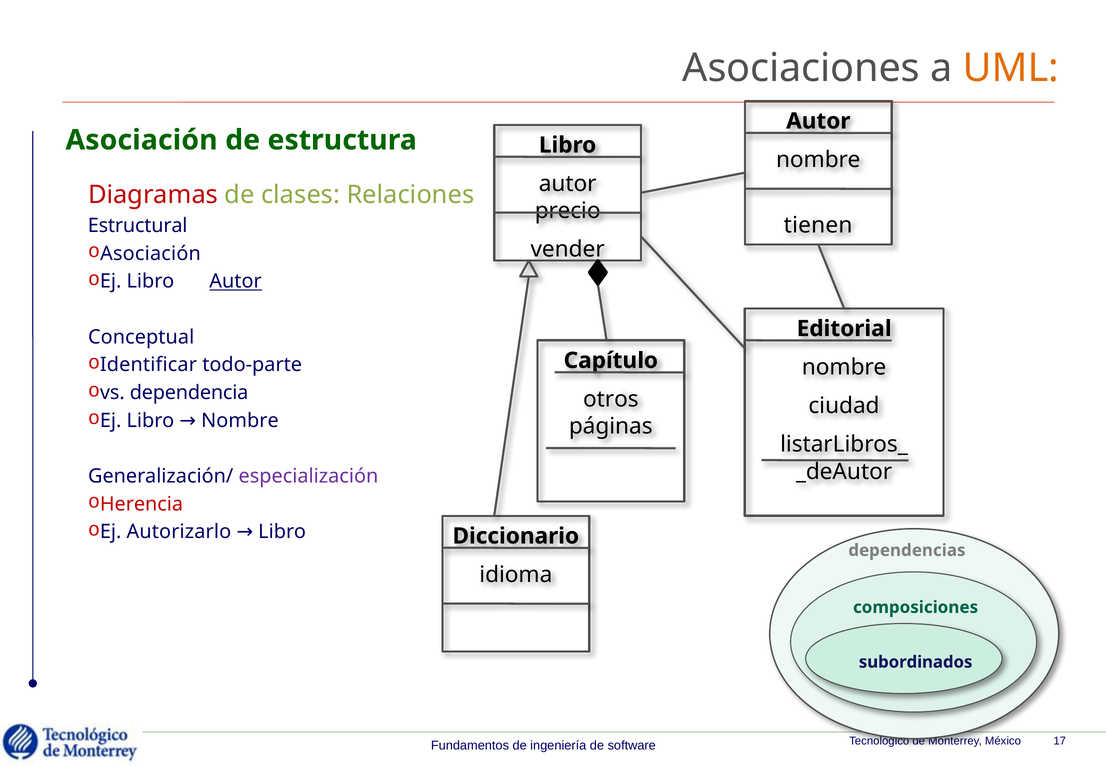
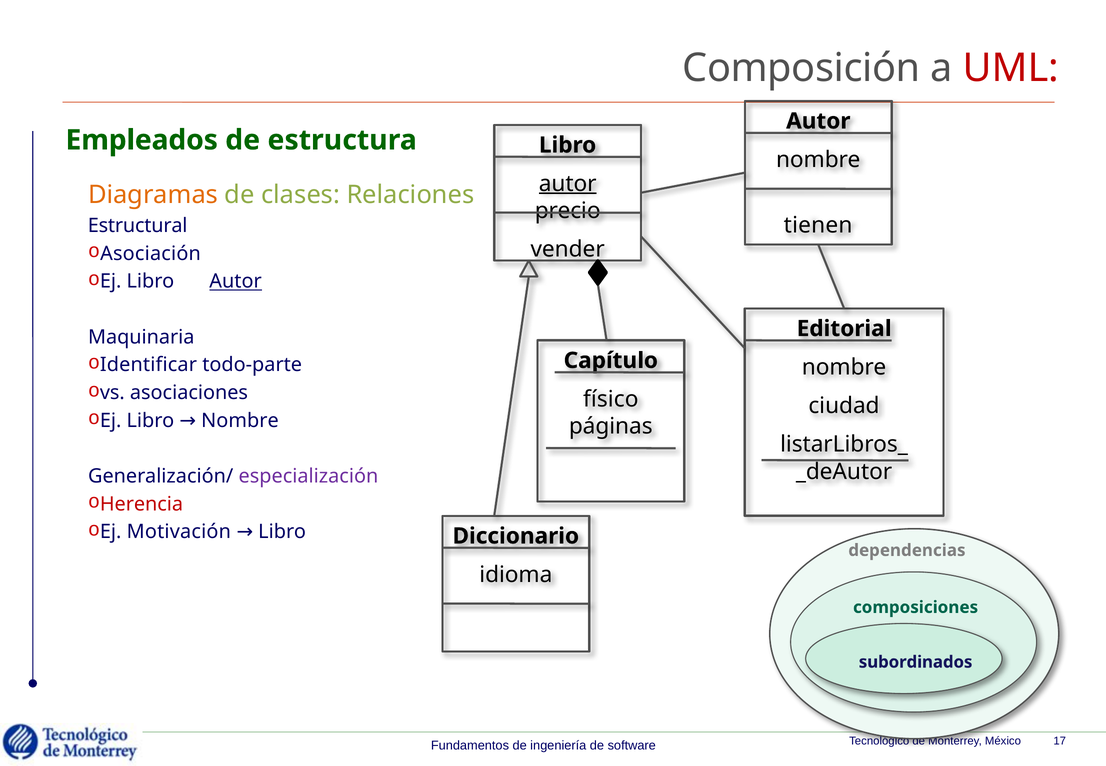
Asociaciones: Asociaciones -> Composición (801, 68)
UML colour: orange -> red (1011, 68)
Asociación: Asociación -> Empleados (142, 140)
autor underline: none -> present (568, 184)
Diagramas colour: red -> orange (153, 195)
Conceptual: Conceptual -> Maquinaria (141, 337)
dependencia: dependencia -> asociaciones (189, 393)
otros: otros -> físico (611, 399)
Autorizarlo: Autorizarlo -> Motivación (179, 532)
